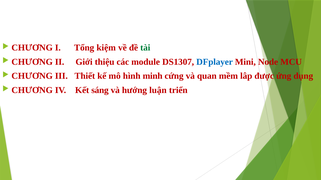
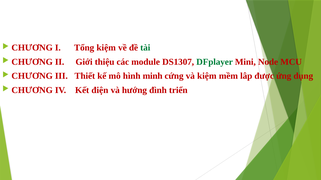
DFplayer colour: blue -> green (215, 62)
và quan: quan -> kiệm (207, 76)
sáng: sáng -> điện (100, 90)
luận: luận -> đình (158, 90)
